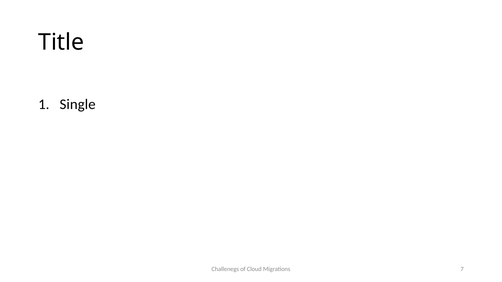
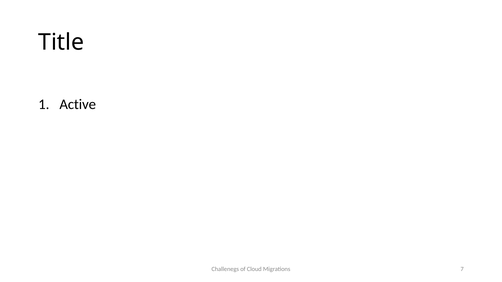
Single: Single -> Active (78, 104)
